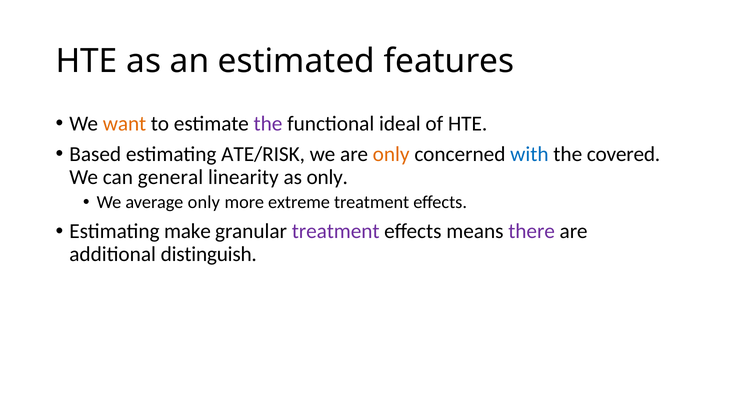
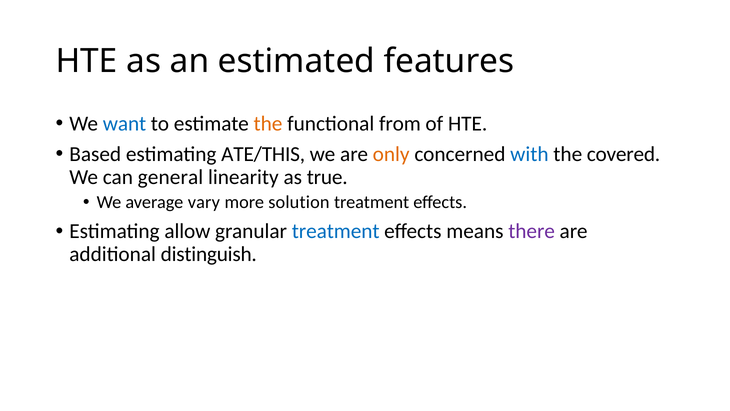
want colour: orange -> blue (125, 123)
the colour: purple -> orange (268, 123)
ideal: ideal -> from (400, 123)
ATE/RISK: ATE/RISK -> ATE/THIS (263, 154)
as only: only -> true (327, 177)
average only: only -> vary (204, 202)
extreme: extreme -> solution (299, 202)
make: make -> allow (187, 231)
treatment colour: purple -> blue (336, 231)
